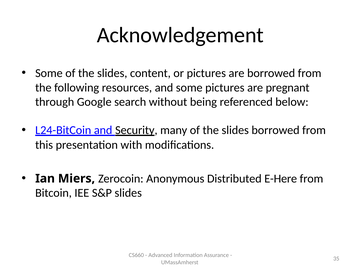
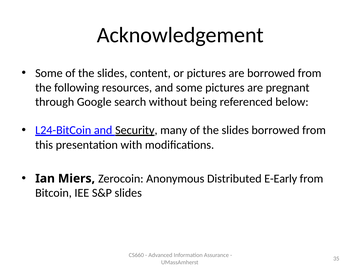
E-Here: E-Here -> E-Early (281, 178)
